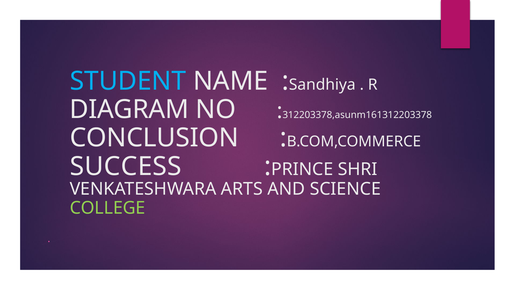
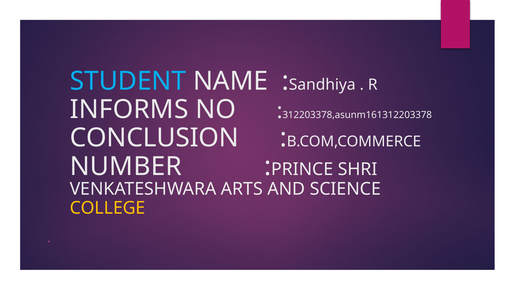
DIAGRAM: DIAGRAM -> INFORMS (129, 109)
SUCCESS: SUCCESS -> NUMBER (126, 166)
COLLEGE colour: light green -> yellow (108, 208)
